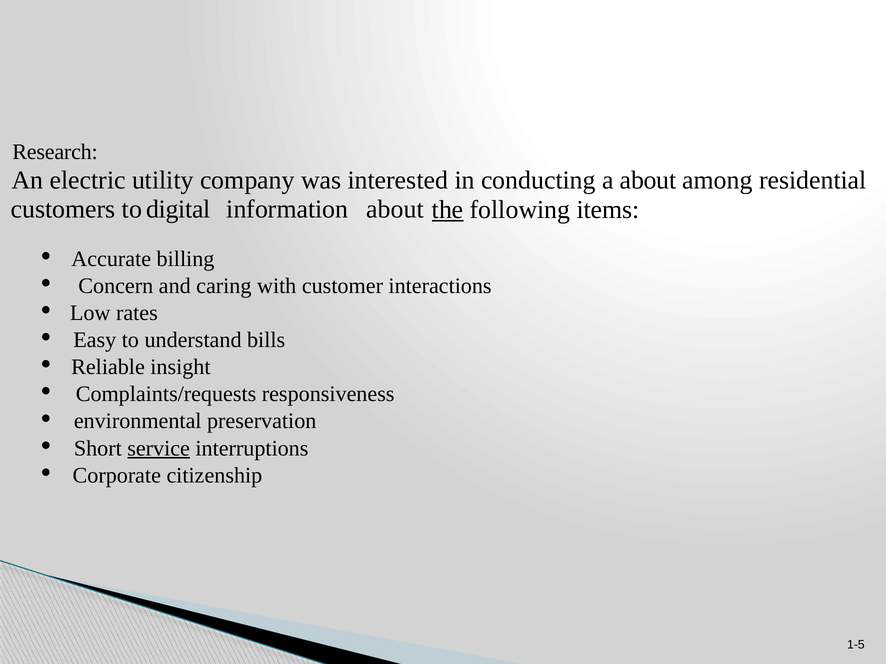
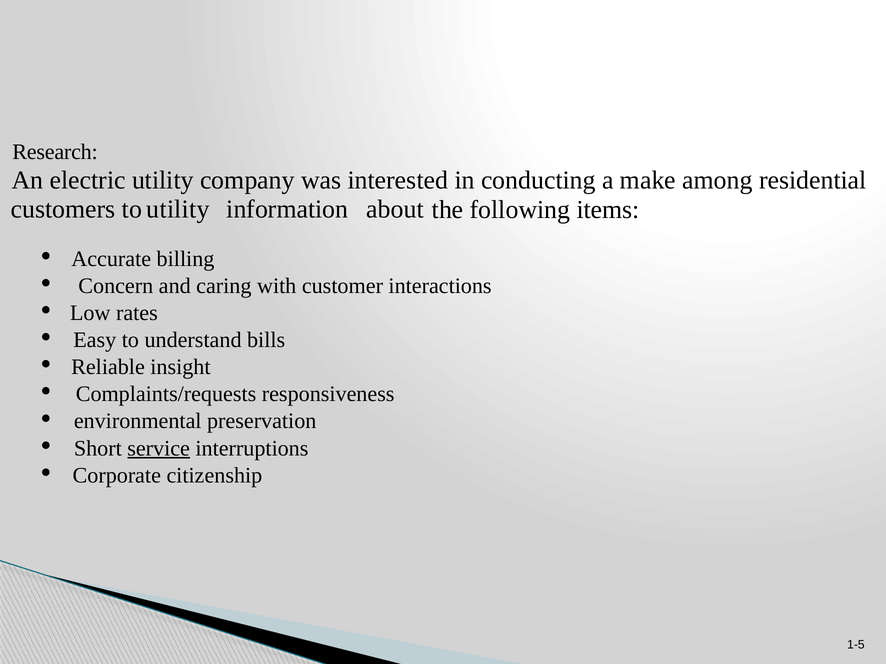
a about: about -> make (648, 180)
to digital: digital -> utility (178, 209)
the underline: present -> none (448, 210)
